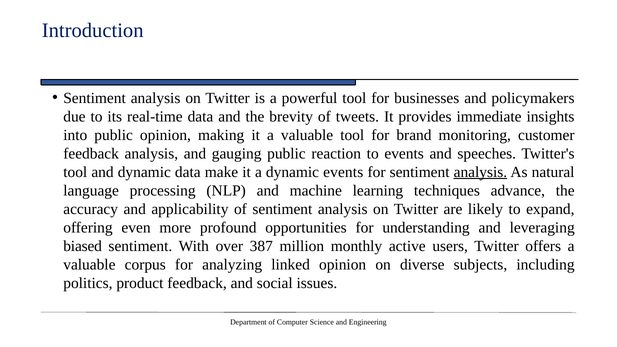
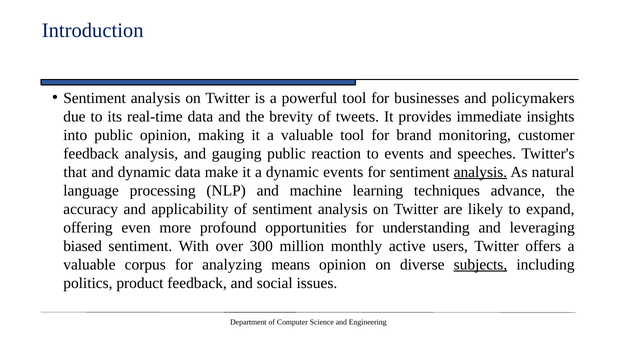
tool: tool -> that (75, 172)
387: 387 -> 300 (261, 246)
linked: linked -> means (291, 265)
subjects underline: none -> present (480, 265)
